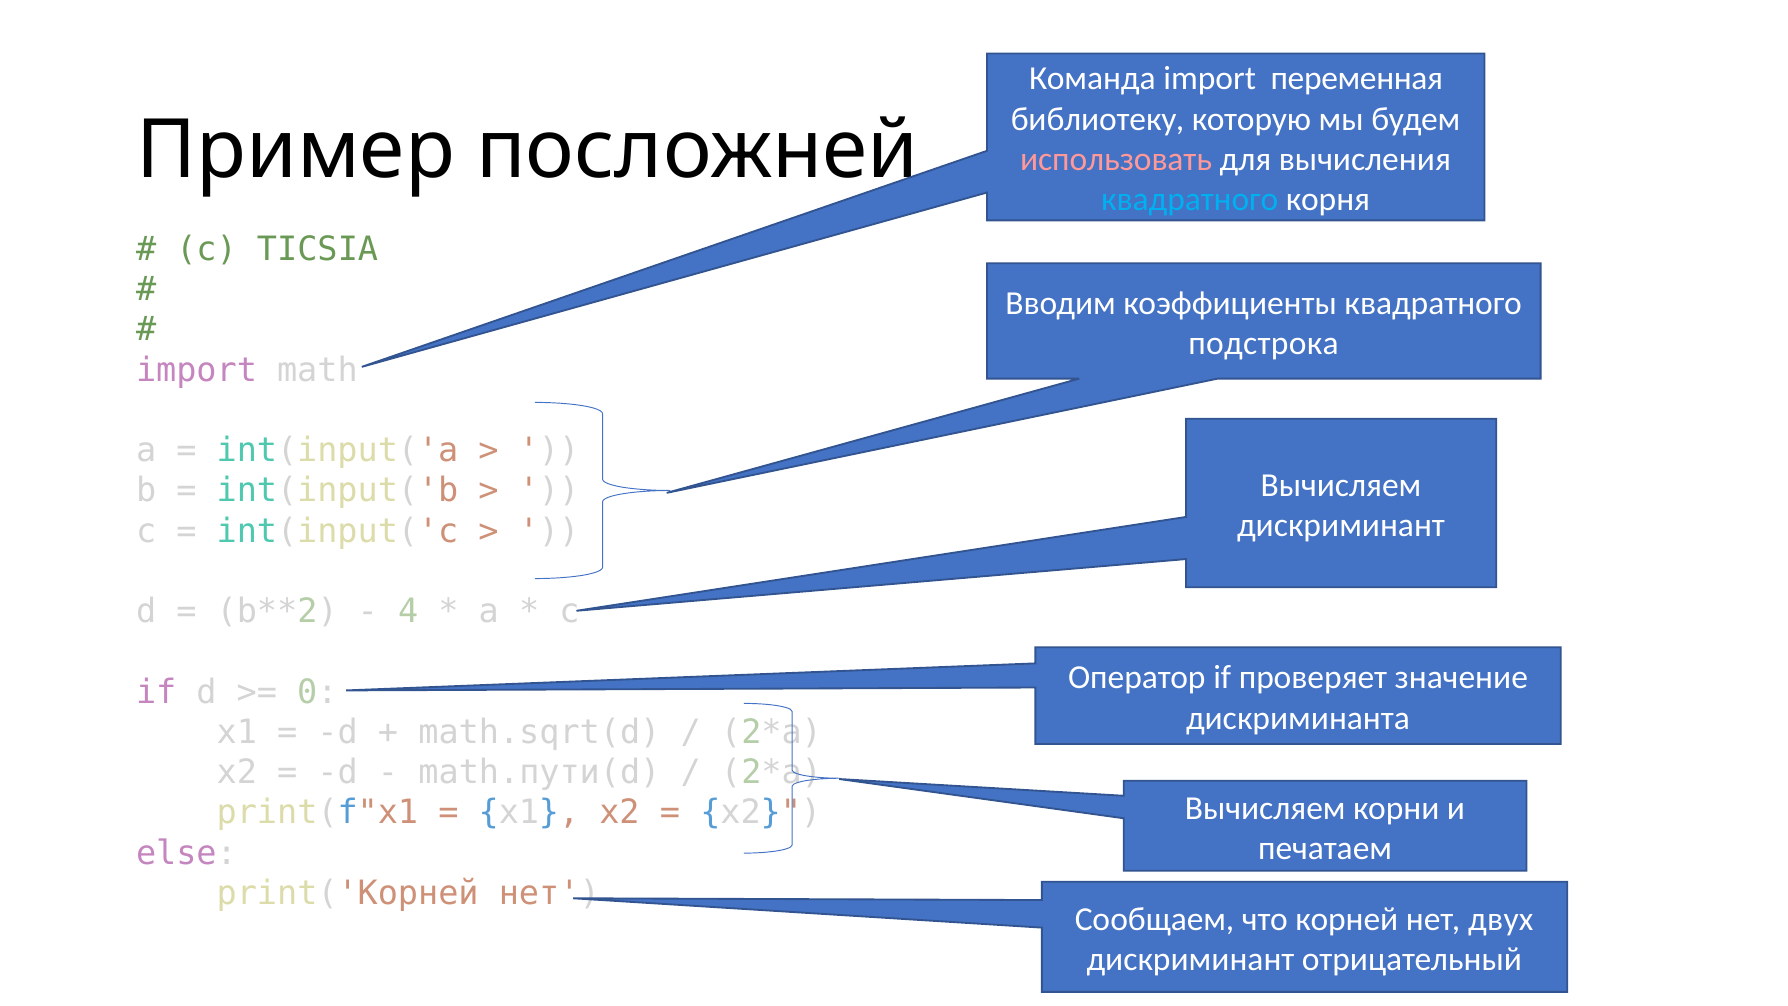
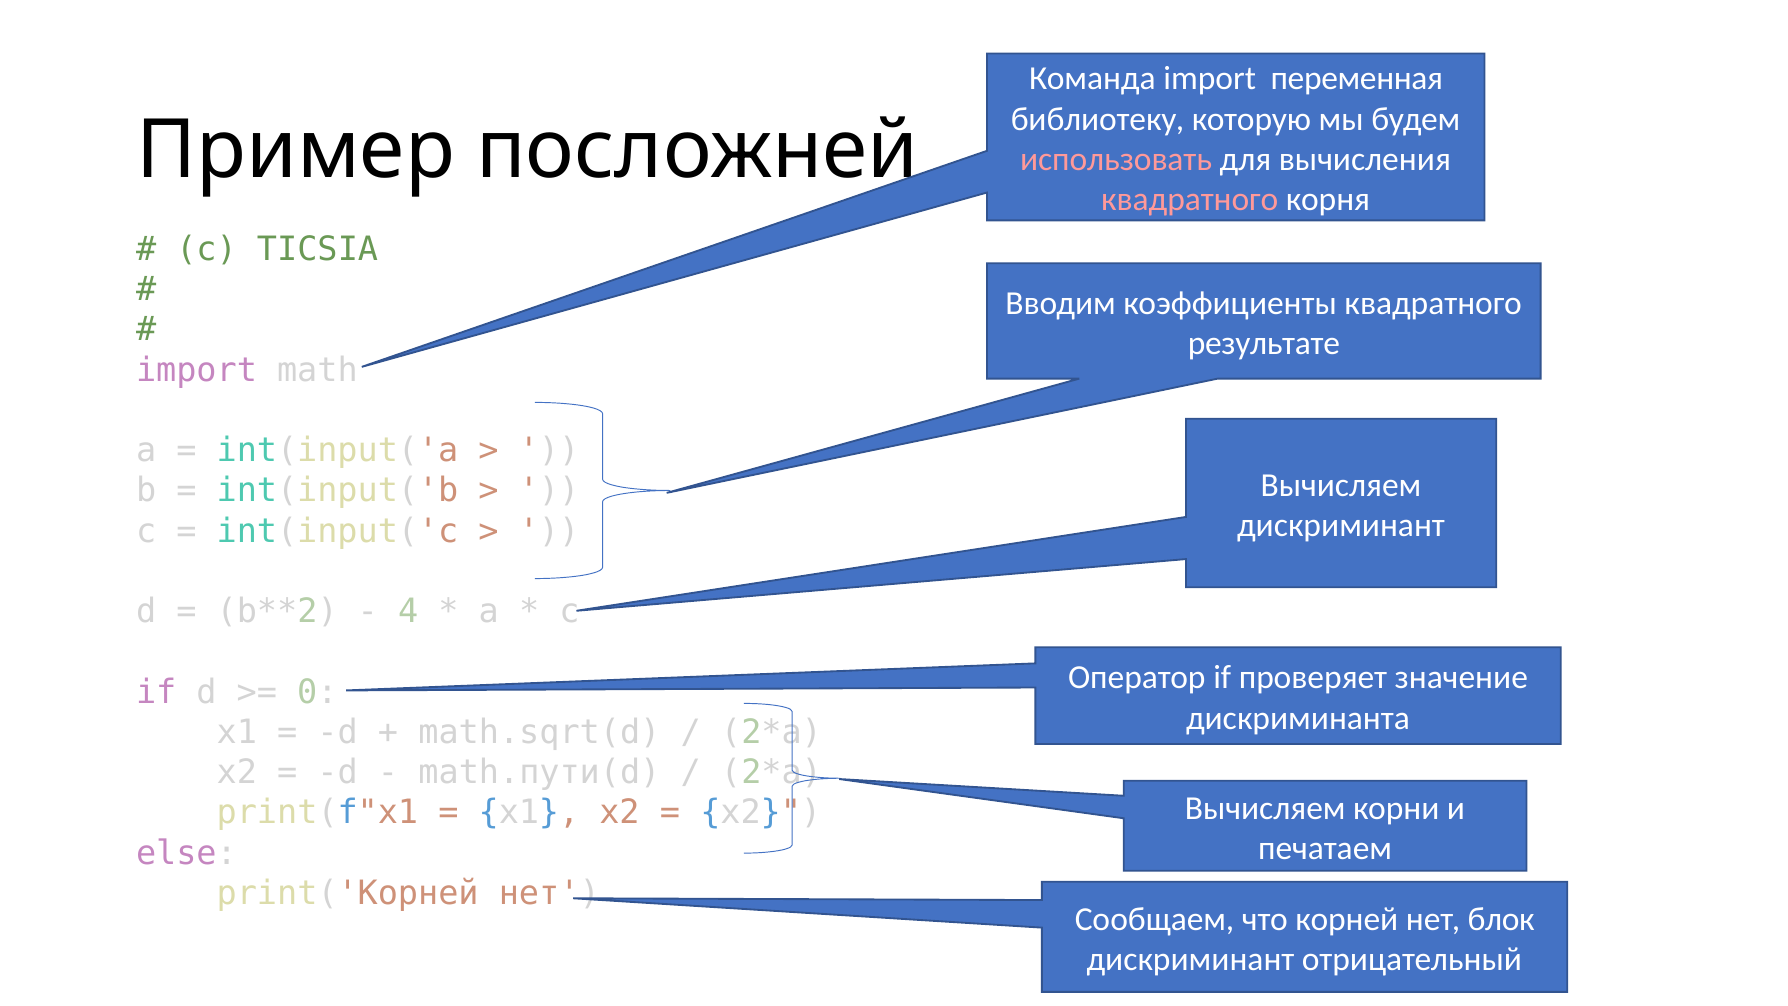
квадратного colour: light blue -> pink (1190, 200)
подстрока: подстрока -> результате (1264, 343)
двух: двух -> блок (1501, 919)
